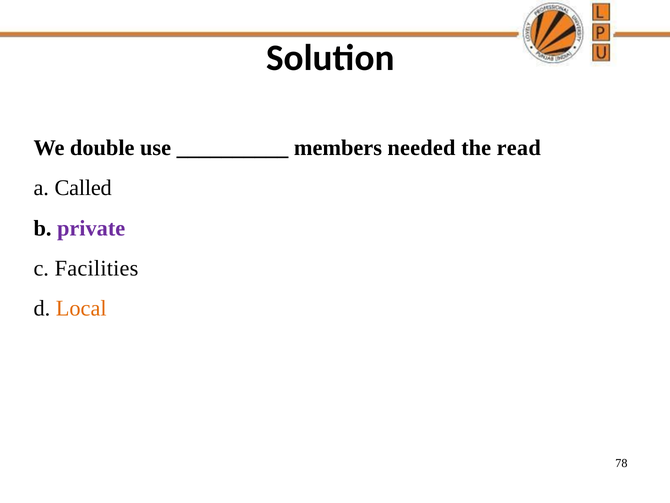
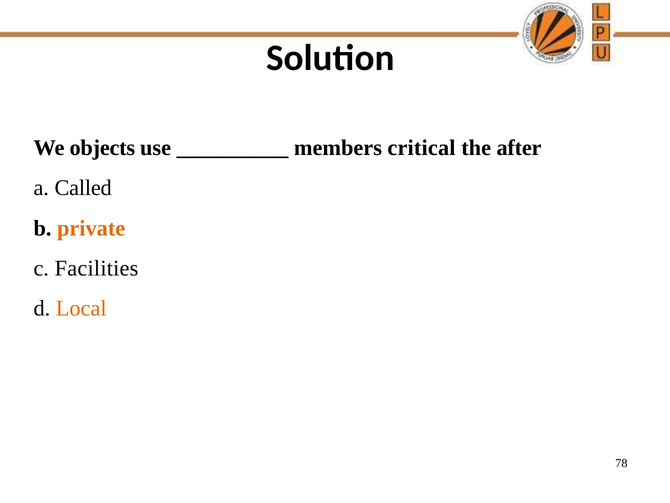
double: double -> objects (102, 148)
needed: needed -> critical (421, 148)
read: read -> after (519, 148)
private colour: purple -> orange (91, 228)
